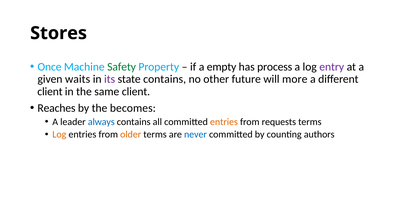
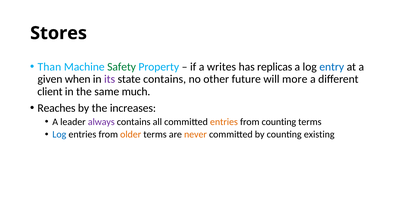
Once: Once -> Than (49, 67)
empty: empty -> writes (221, 67)
process: process -> replicas (275, 67)
entry colour: purple -> blue (332, 67)
waits: waits -> when (78, 79)
same client: client -> much (136, 92)
becomes: becomes -> increases (133, 108)
always colour: blue -> purple (101, 122)
from requests: requests -> counting (279, 122)
Log colour: orange -> blue (59, 135)
never colour: blue -> orange (195, 135)
authors: authors -> existing (319, 135)
